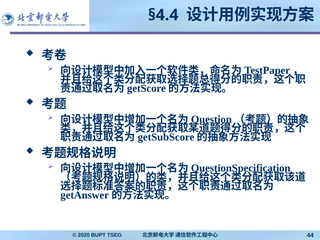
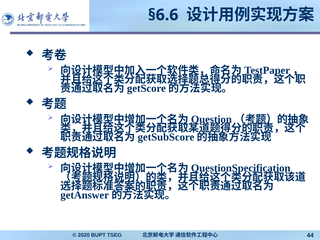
§4.4: §4.4 -> §6.6 (163, 15)
